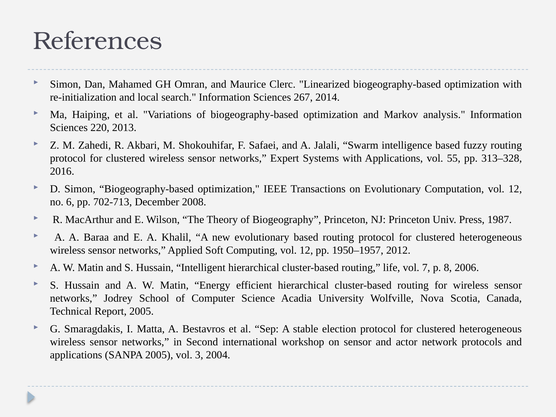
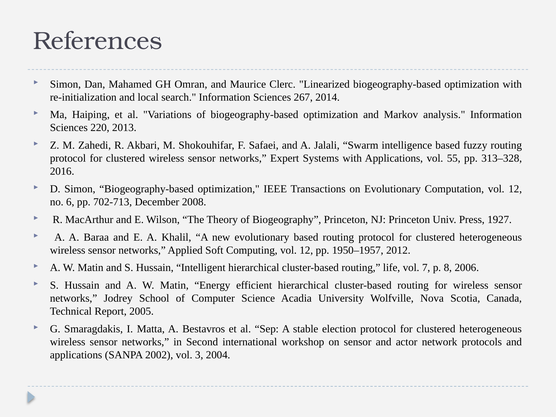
1987: 1987 -> 1927 (500, 220)
SANPA 2005: 2005 -> 2002 (159, 355)
